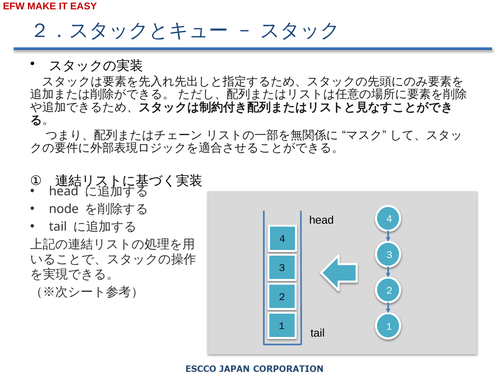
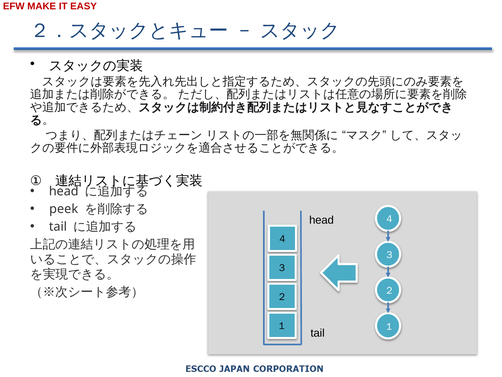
node: node -> peek (64, 209)
